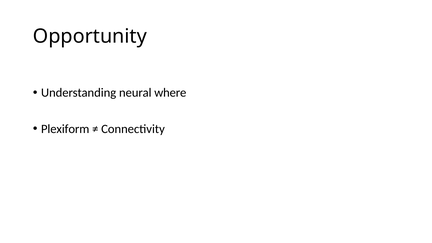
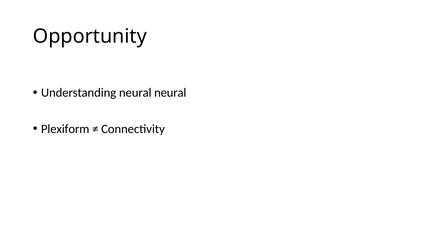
neural where: where -> neural (170, 93)
